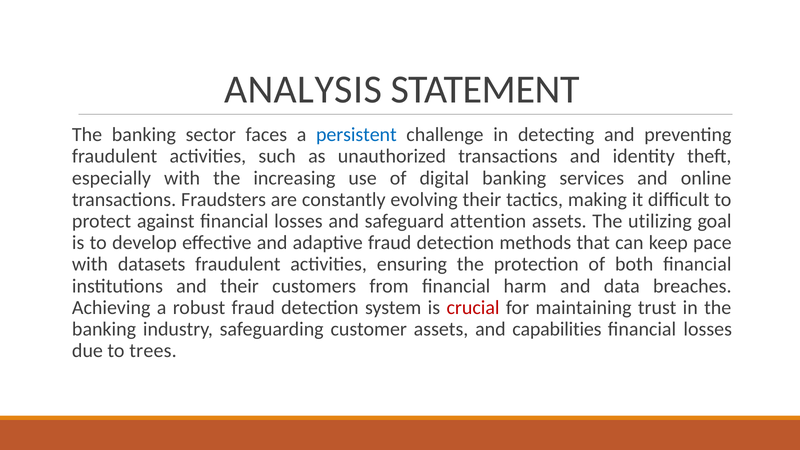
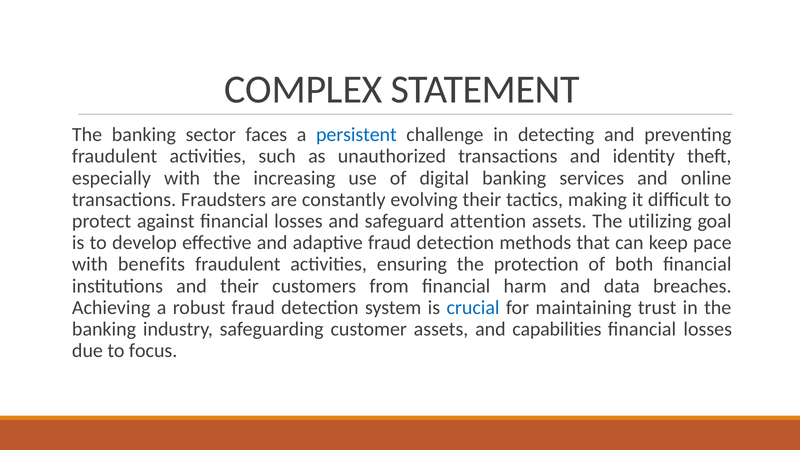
ANALYSIS: ANALYSIS -> COMPLEX (303, 90)
datasets: datasets -> benefits (152, 264)
crucial colour: red -> blue (473, 308)
trees: trees -> focus (153, 351)
